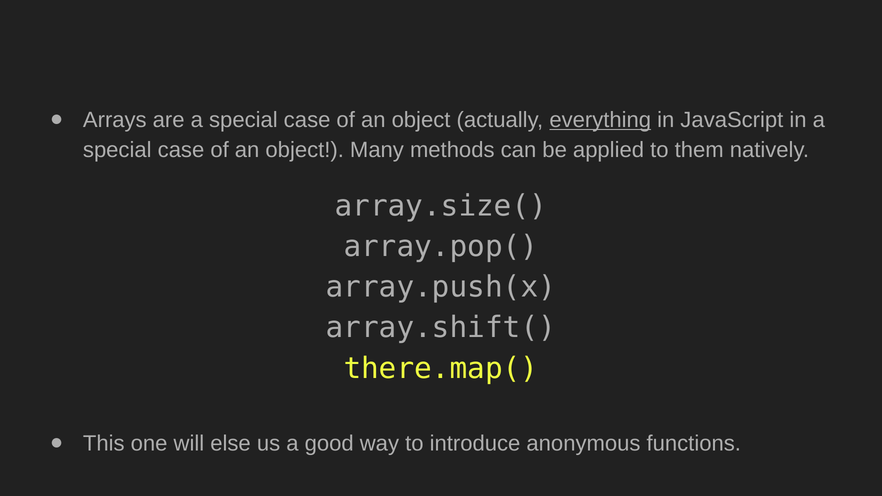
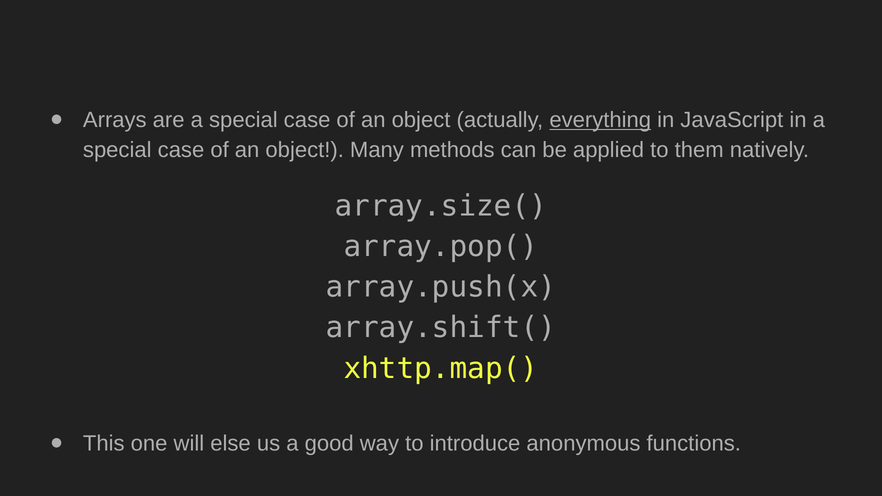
there.map(: there.map( -> xhttp.map( (441, 368)
